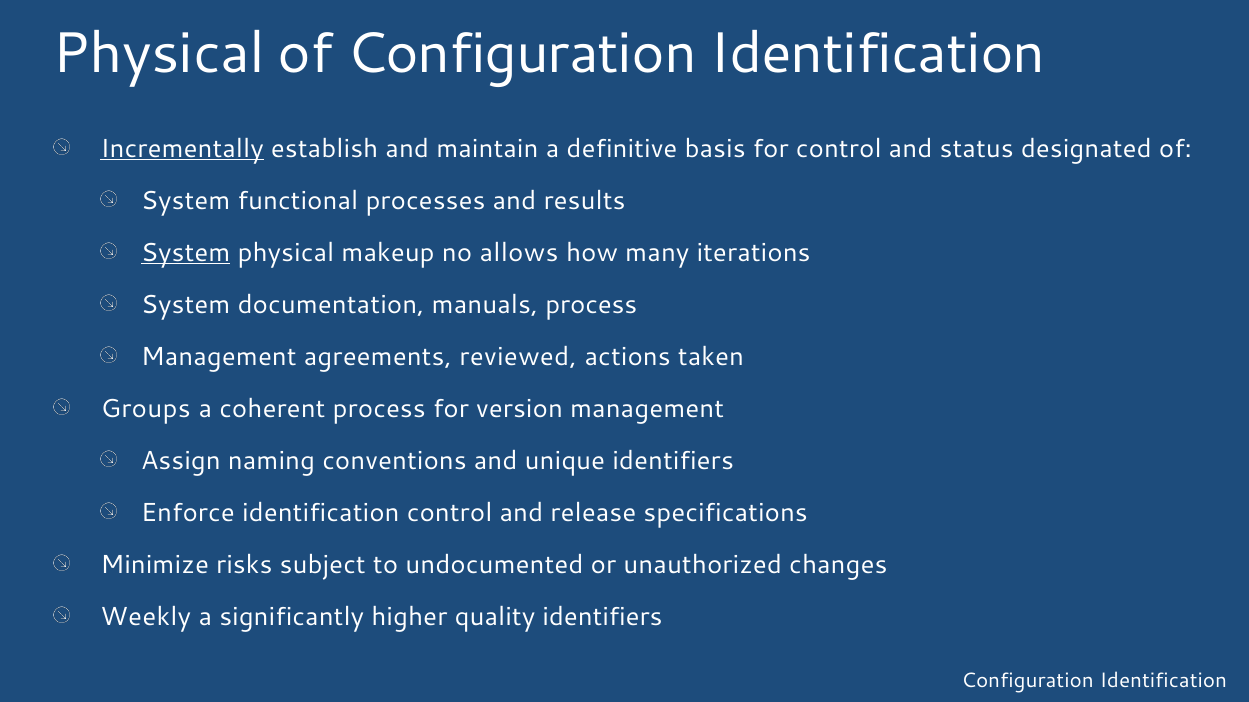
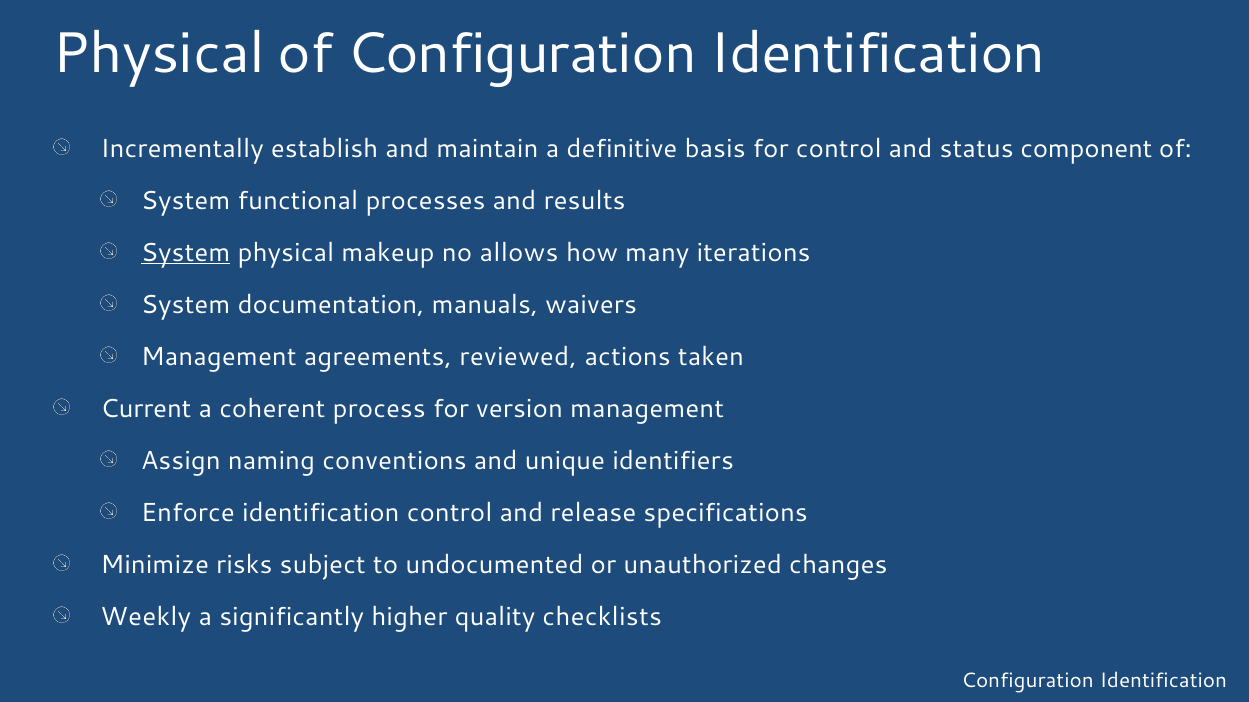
Incrementally underline: present -> none (182, 149)
designated: designated -> component (1086, 149)
manuals process: process -> waivers (591, 305)
Groups: Groups -> Current (146, 409)
quality identifiers: identifiers -> checklists (602, 617)
